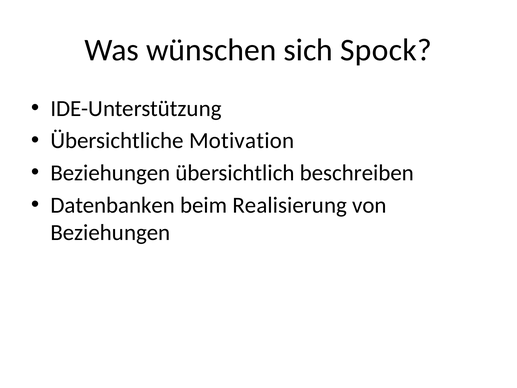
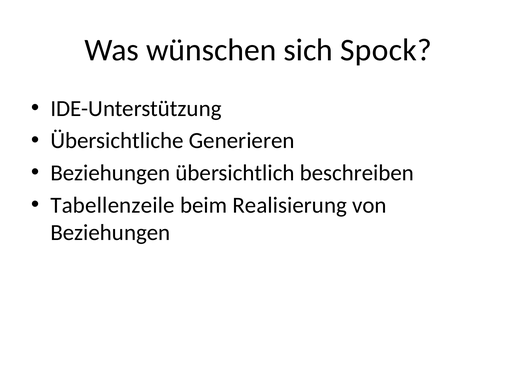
Motivation: Motivation -> Generieren (242, 141)
Datenbanken: Datenbanken -> Tabellenzeile (113, 205)
